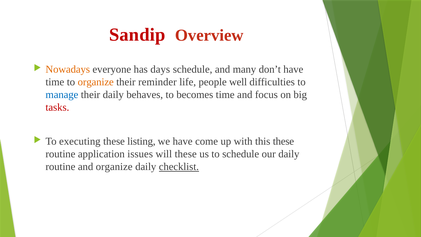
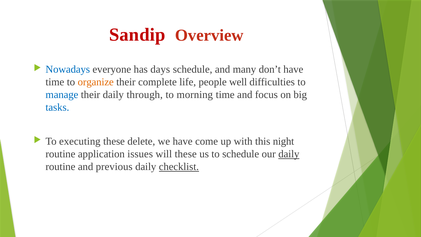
Nowadays colour: orange -> blue (68, 69)
reminder: reminder -> complete (157, 82)
behaves: behaves -> through (145, 95)
becomes: becomes -> morning (195, 95)
tasks colour: red -> blue (57, 107)
listing: listing -> delete (141, 141)
this these: these -> night (283, 141)
daily underline: none -> present (289, 154)
and organize: organize -> previous (114, 167)
